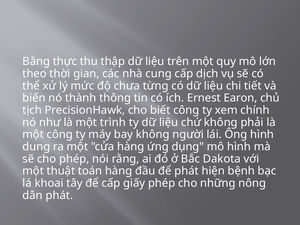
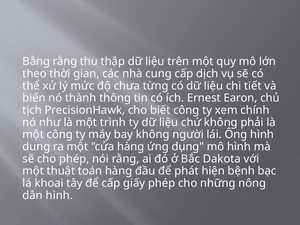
Bằng thực: thực -> rằng (65, 62)
dân phát: phát -> hình (59, 195)
